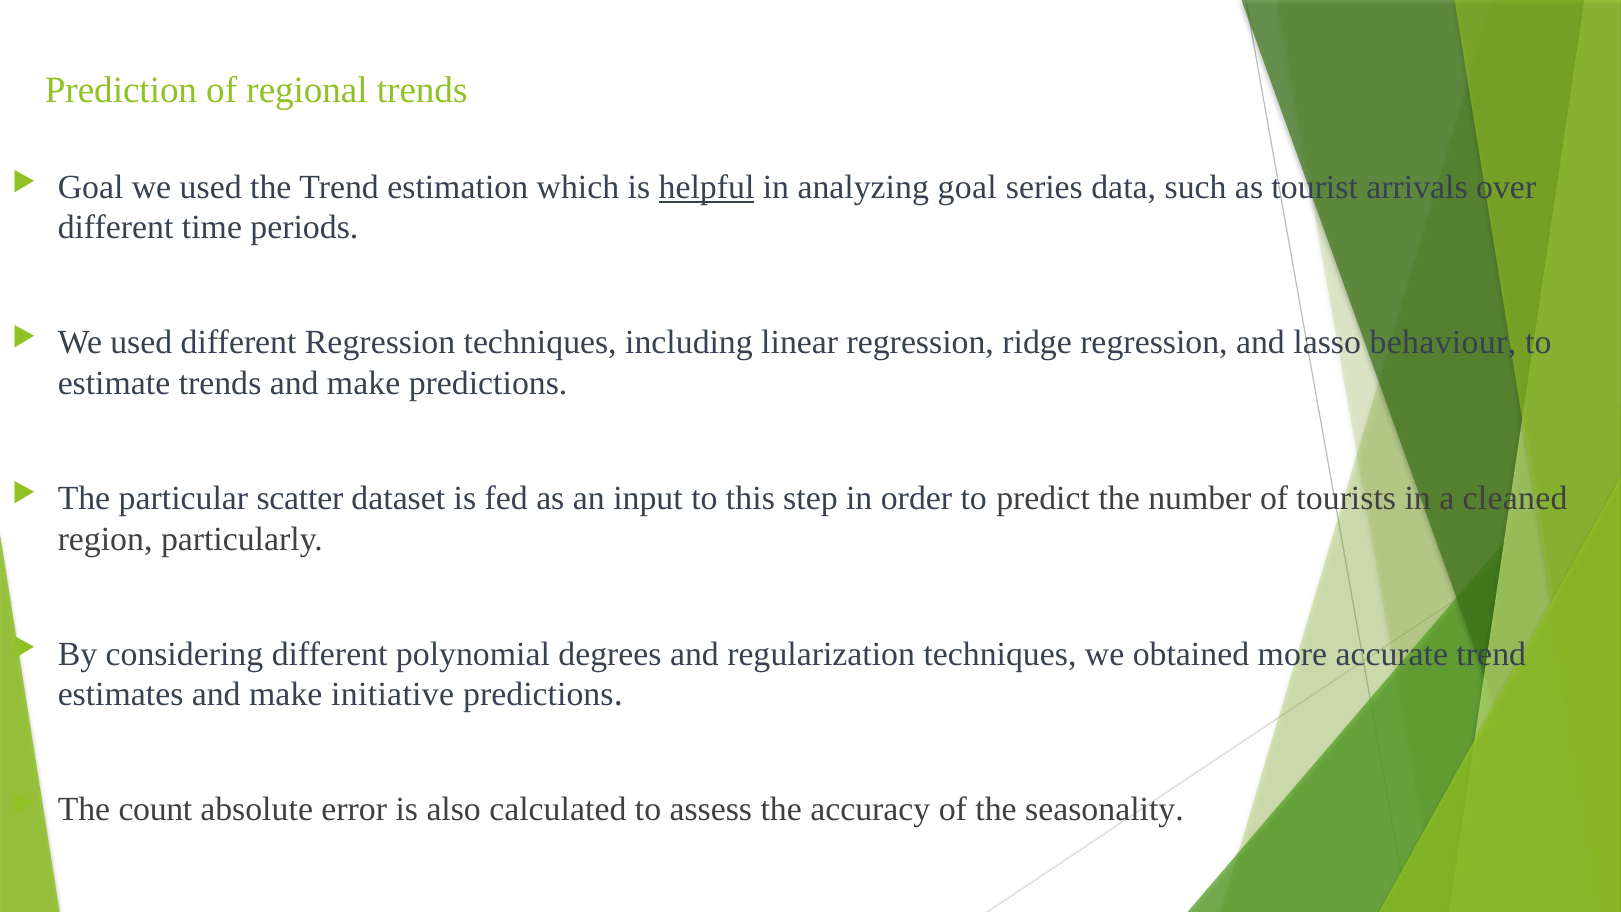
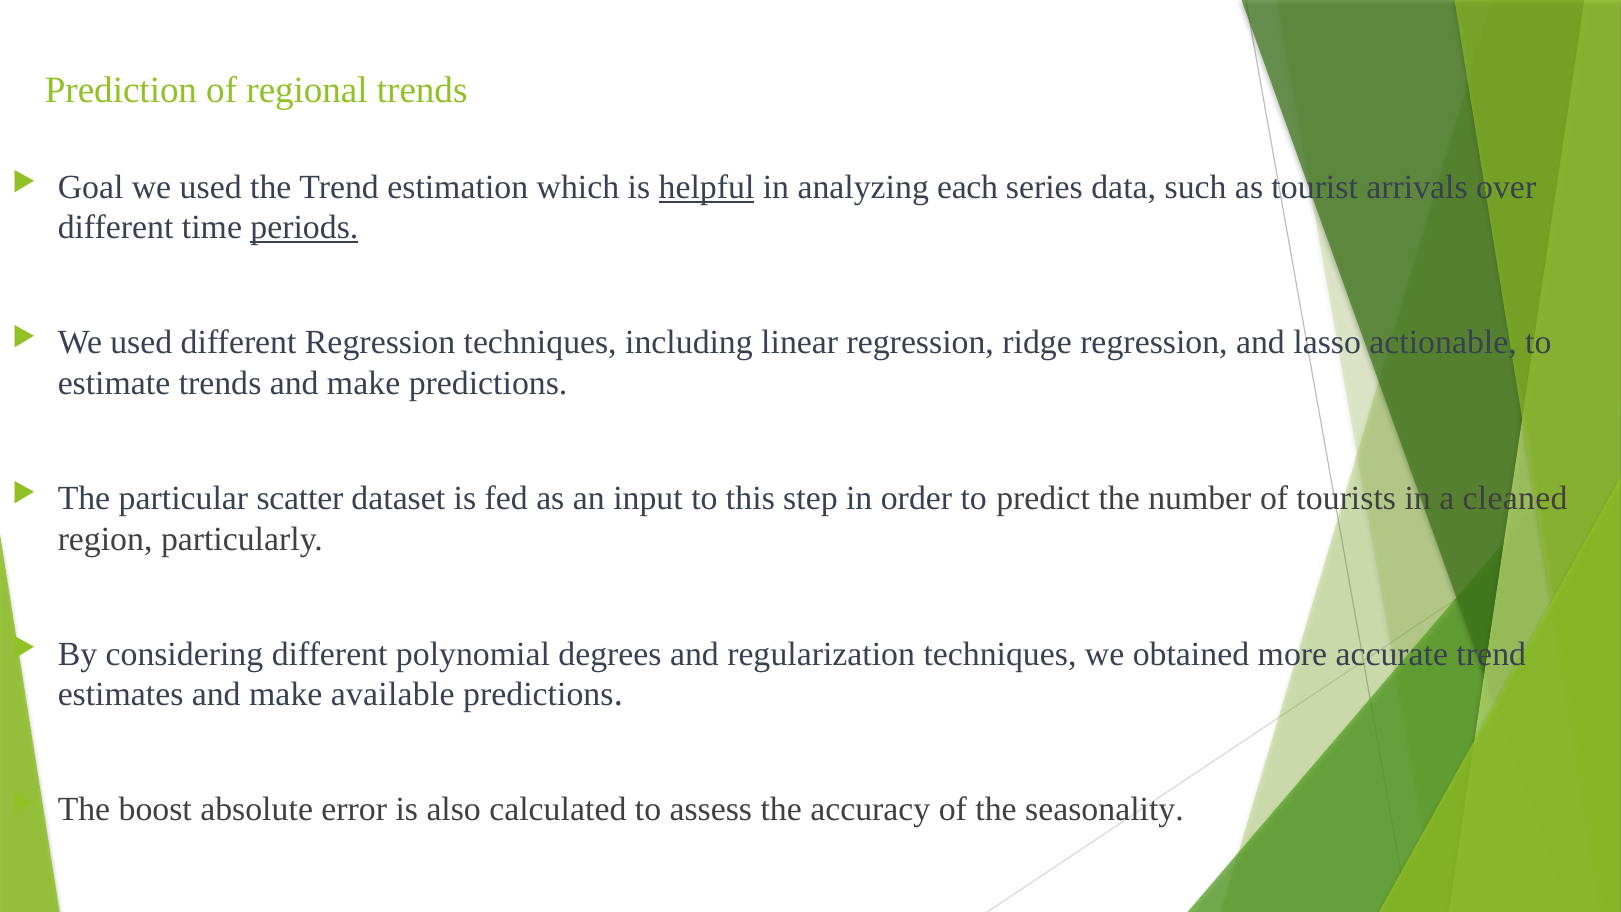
analyzing goal: goal -> each (968, 187)
periods underline: none -> present (304, 228)
behaviour: behaviour -> actionable (1443, 343)
initiative: initiative -> available (393, 694)
count: count -> boost (155, 809)
